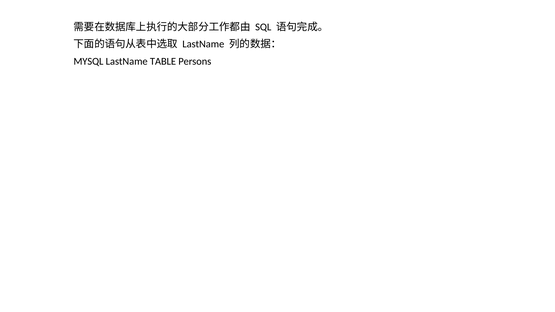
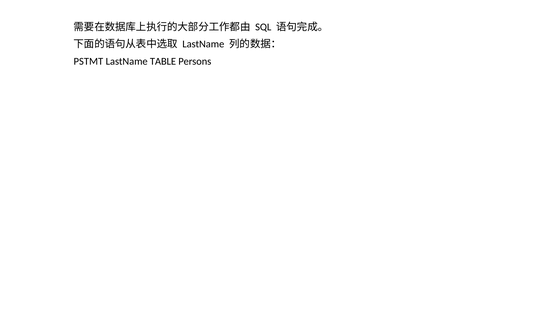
MYSQL: MYSQL -> PSTMT (88, 61)
